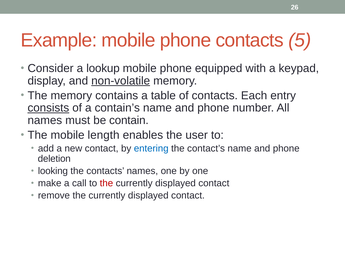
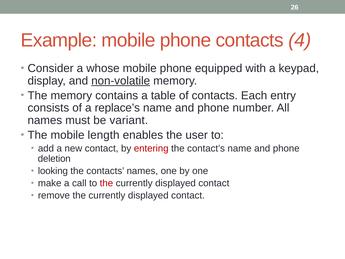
5: 5 -> 4 (300, 40)
lookup: lookup -> whose (103, 68)
consists underline: present -> none (48, 108)
contain’s: contain’s -> replace’s (117, 108)
contain: contain -> variant (129, 120)
entering colour: blue -> red (151, 148)
